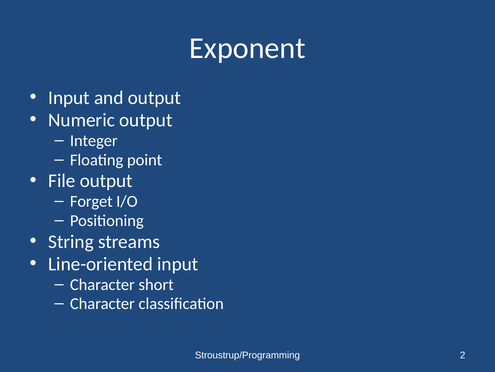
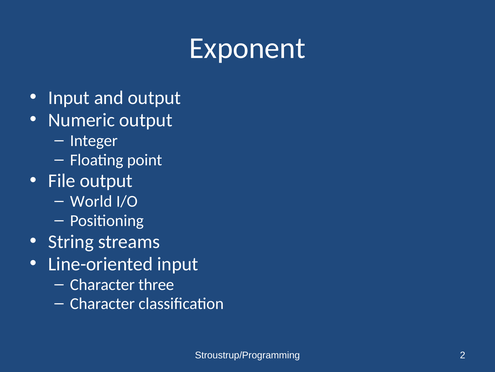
Forget: Forget -> World (91, 201)
short: short -> three (156, 284)
